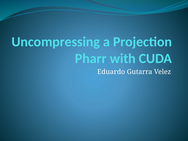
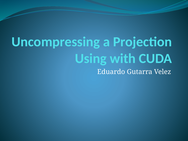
Pharr: Pharr -> Using (91, 58)
